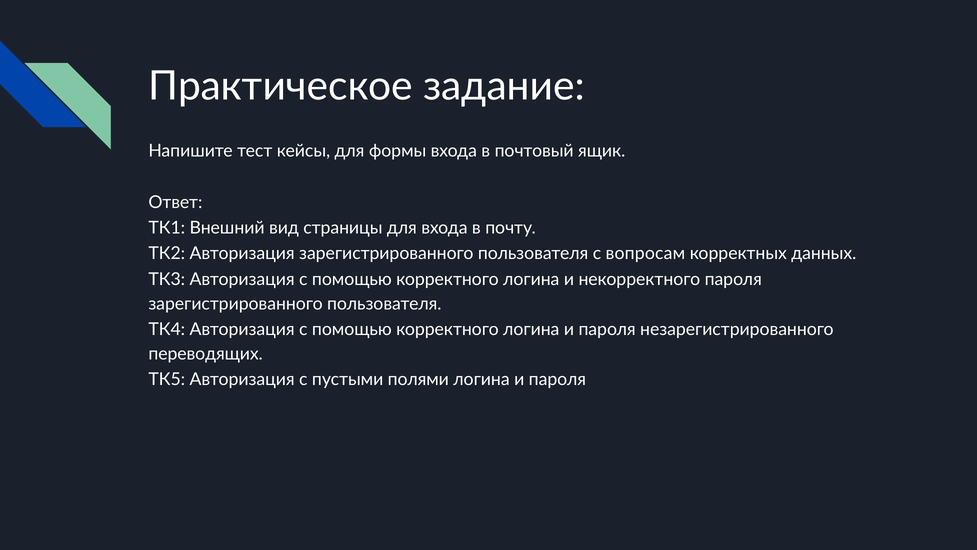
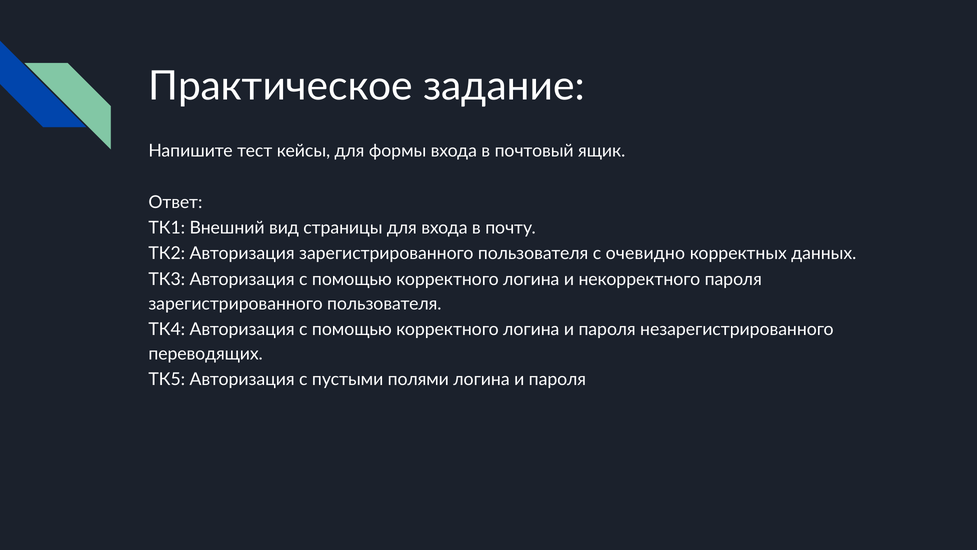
вопросам: вопросам -> очевидно (645, 253)
